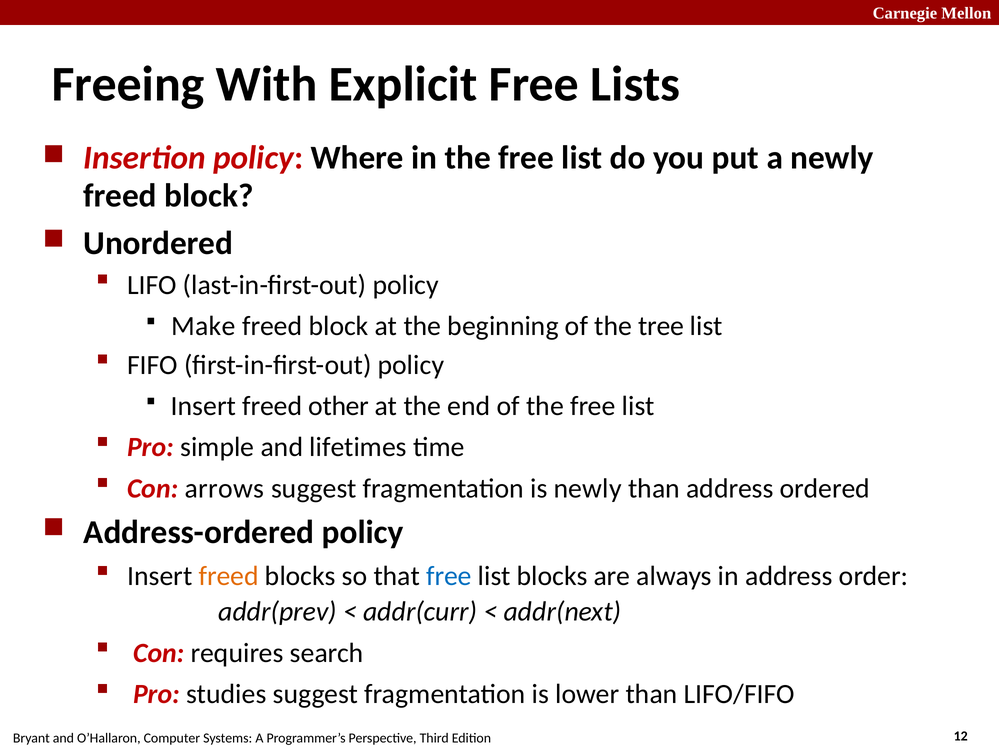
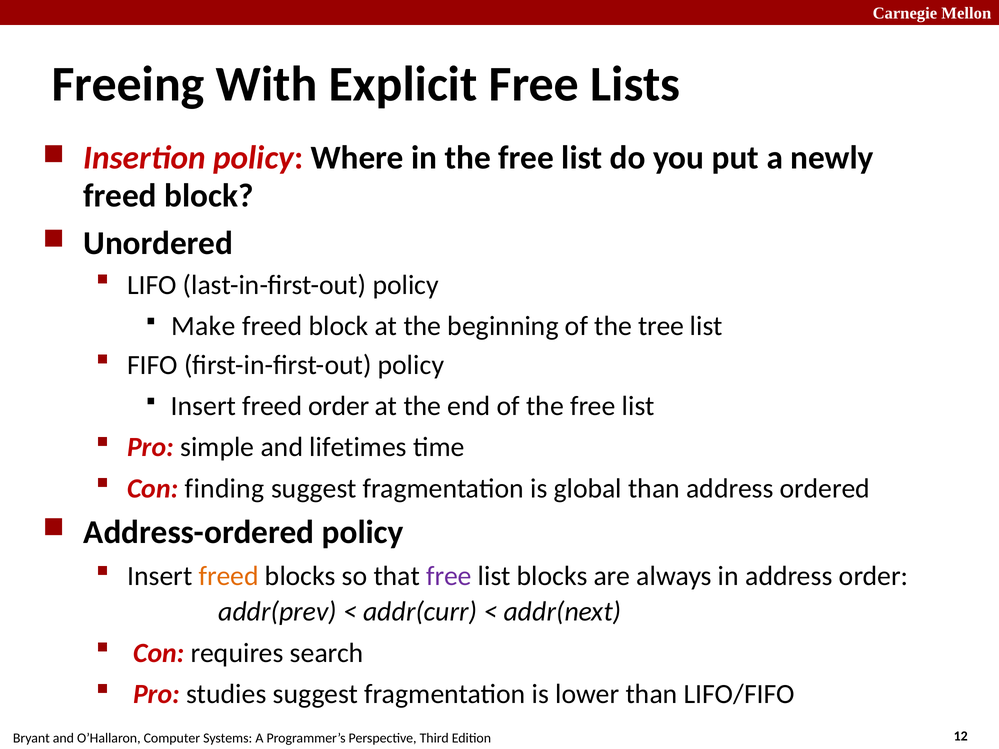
freed other: other -> order (339, 406)
arrows: arrows -> finding (225, 489)
is newly: newly -> global (588, 489)
free colour: blue -> purple (449, 576)
